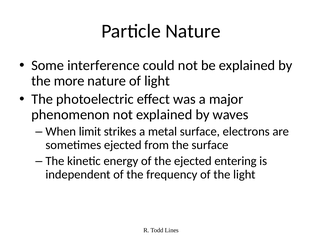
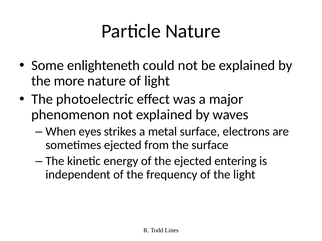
interference: interference -> enlighteneth (104, 66)
limit: limit -> eyes (90, 132)
